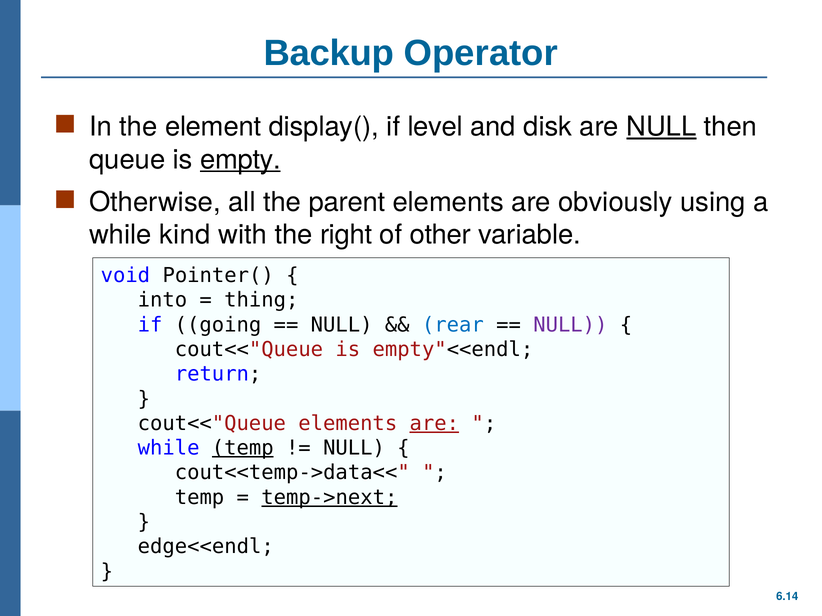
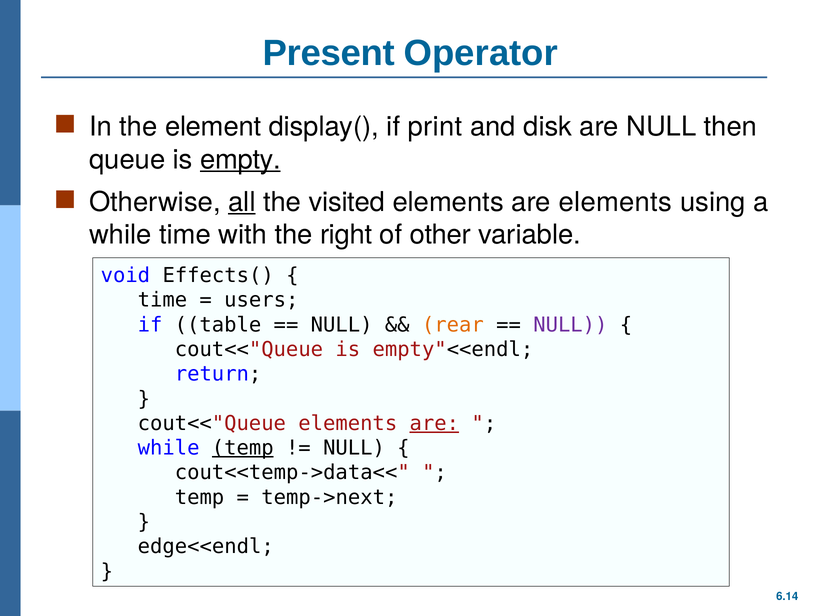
Backup: Backup -> Present (329, 53)
level: level -> print (435, 127)
NULL underline: present -> none (661, 127)
all underline: none -> present (242, 202)
parent: parent -> visited (347, 202)
are obviously: obviously -> elements (615, 202)
while kind: kind -> time (185, 235)
Pointer(: Pointer( -> Effects( (218, 276)
into: into -> time (162, 300)
thing: thing -> users (261, 300)
going: going -> table (218, 325)
rear colour: blue -> orange (453, 325)
temp->next underline: present -> none (329, 498)
